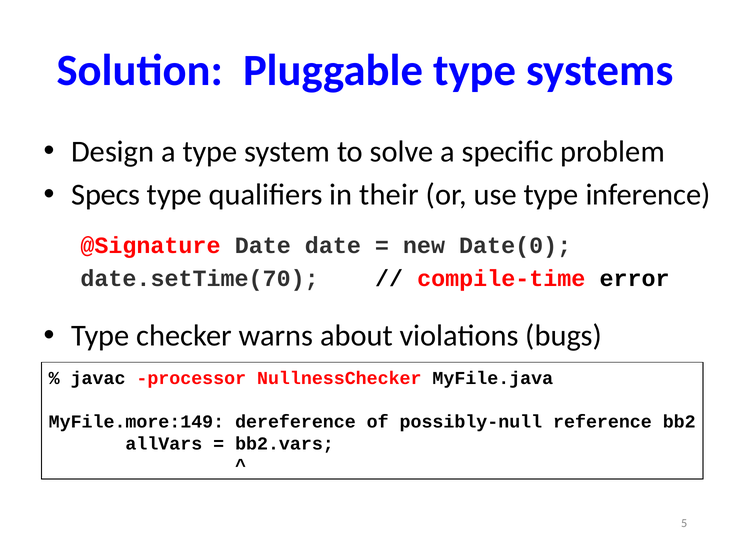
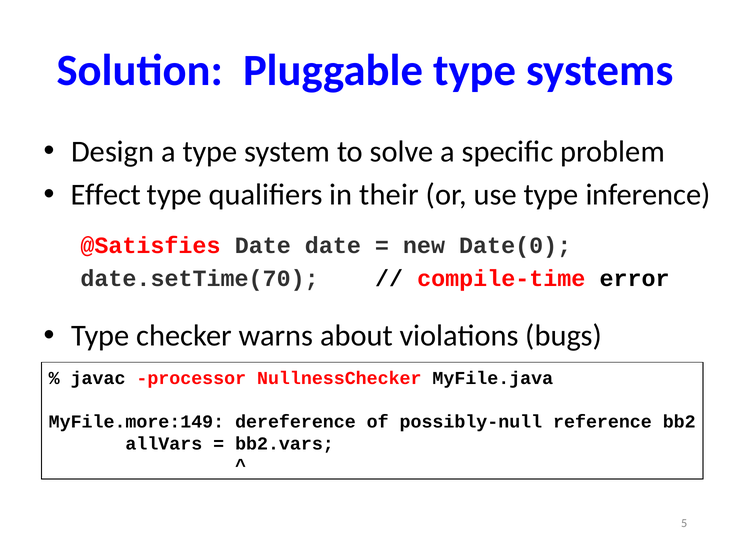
Specs: Specs -> Effect (106, 195)
@Signature: @Signature -> @Satisfies (150, 246)
